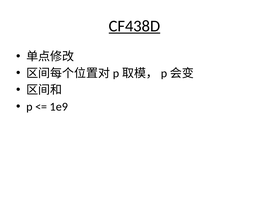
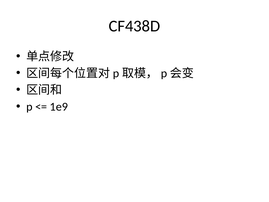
CF438D underline: present -> none (134, 26)
